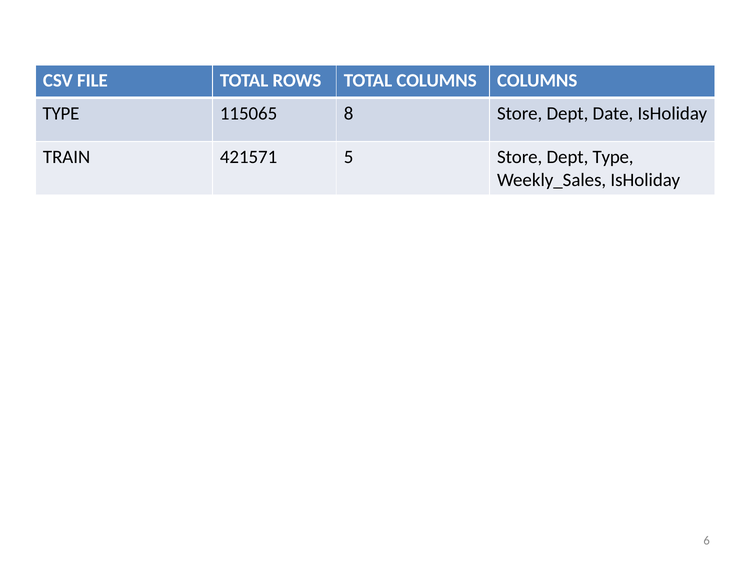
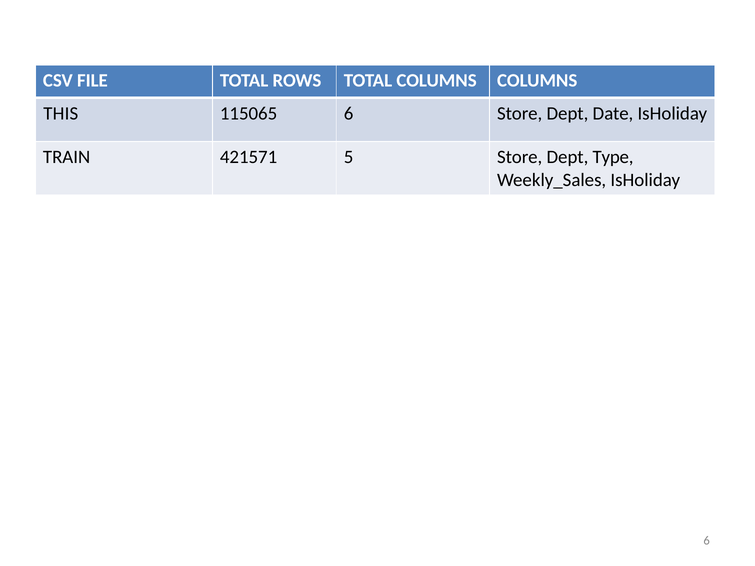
TYPE: TYPE -> THIS (61, 113)
115065 8: 8 -> 6 (349, 113)
